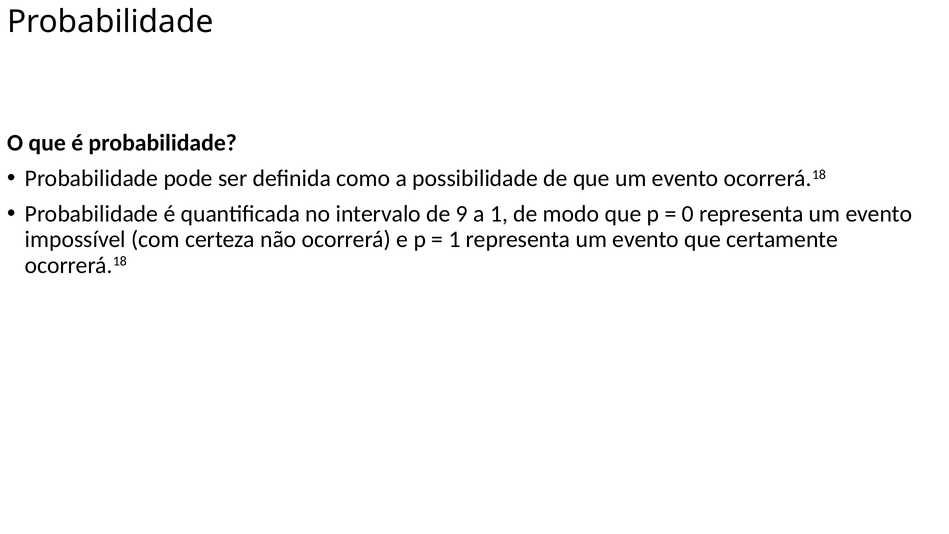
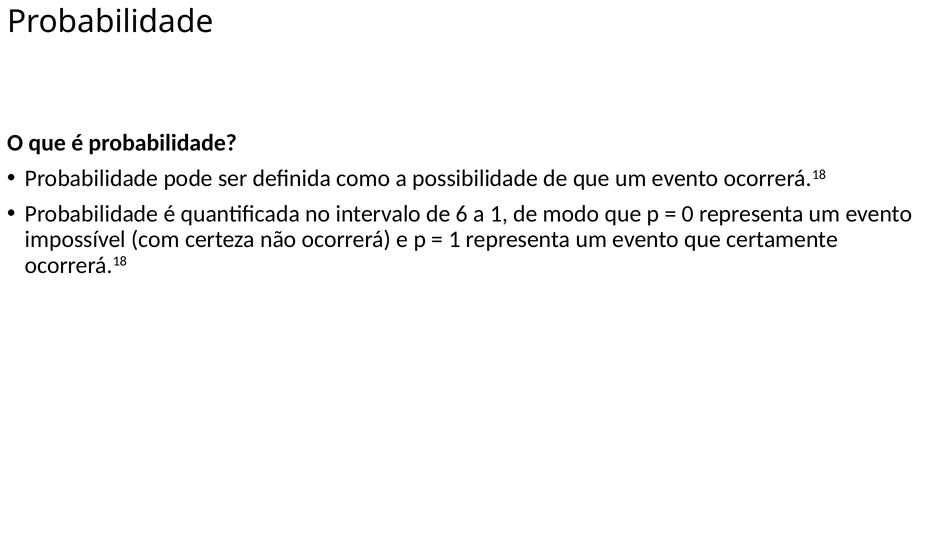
9: 9 -> 6 (462, 214)
